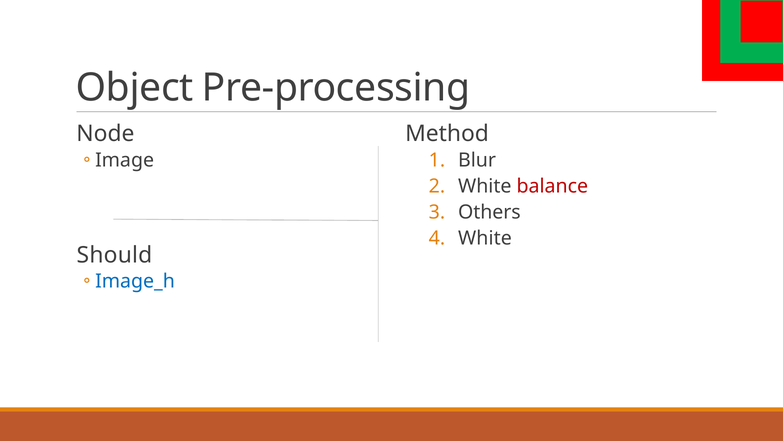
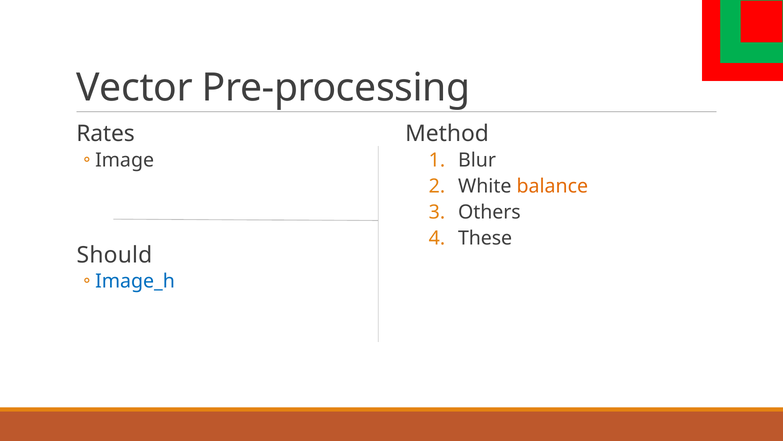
Object: Object -> Vector (135, 88)
Node: Node -> Rates (106, 134)
balance colour: red -> orange (552, 186)
White: White -> These (485, 238)
